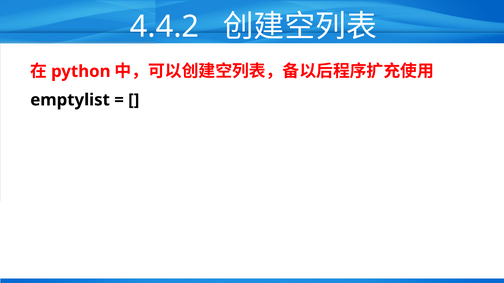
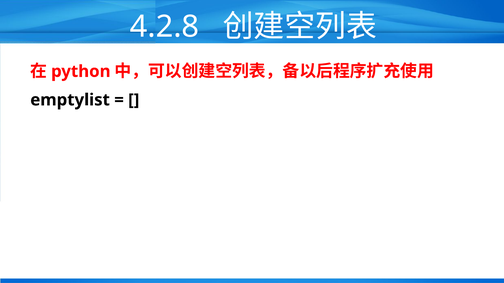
4.4.2: 4.4.2 -> 4.2.8 (165, 27)
